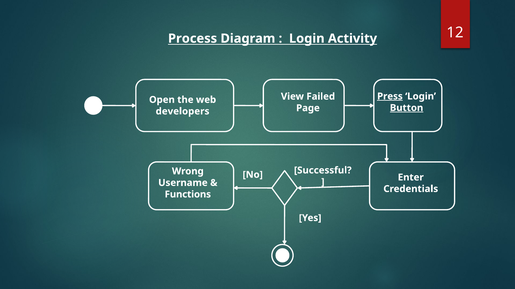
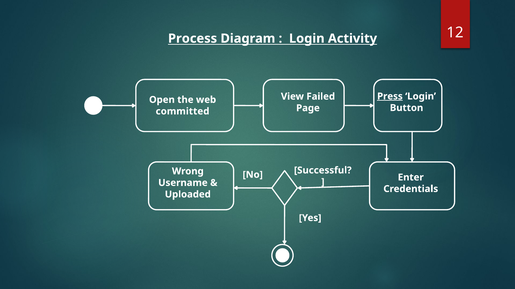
Button underline: present -> none (407, 108)
developers: developers -> committed (183, 112)
Functions: Functions -> Uploaded (188, 195)
